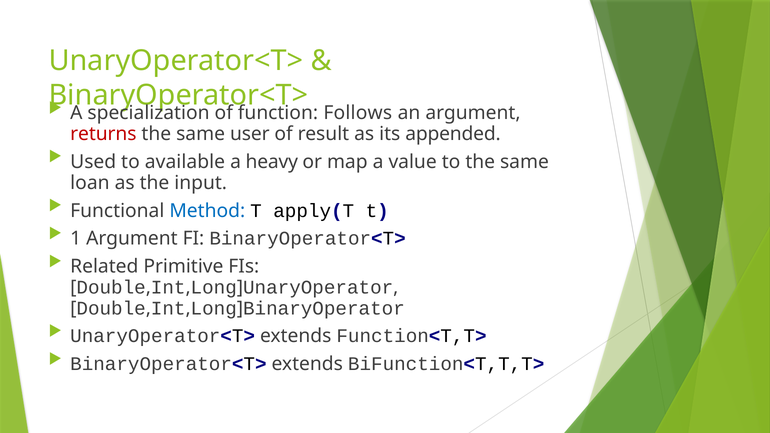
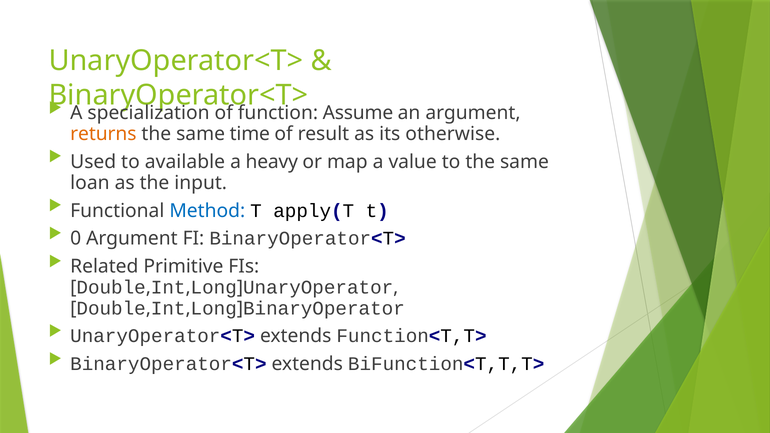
Follows: Follows -> Assume (358, 113)
returns colour: red -> orange (103, 134)
user: user -> time (250, 134)
appended: appended -> otherwise (453, 134)
1: 1 -> 0 (76, 239)
